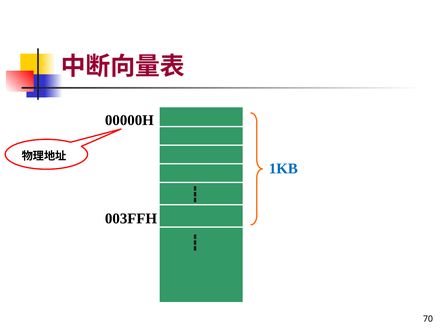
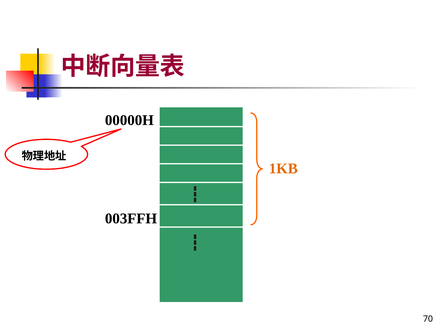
1KB colour: blue -> orange (283, 169)
